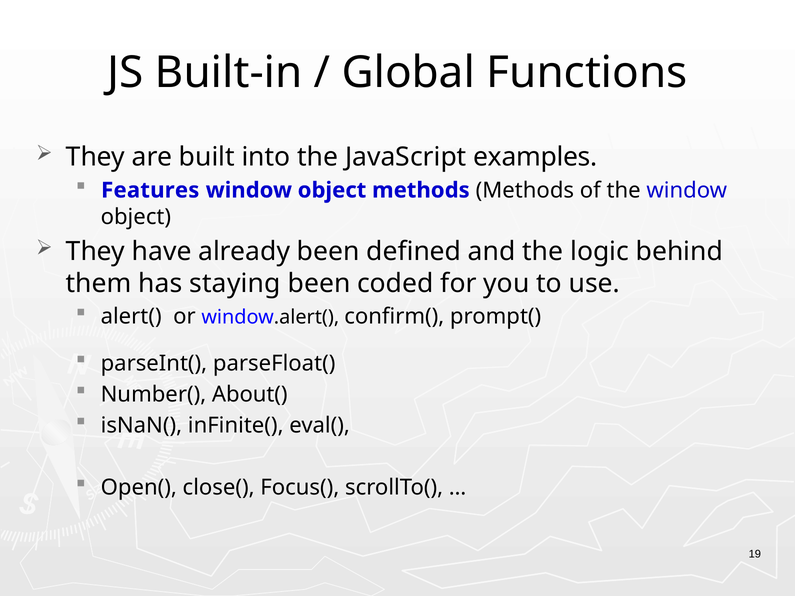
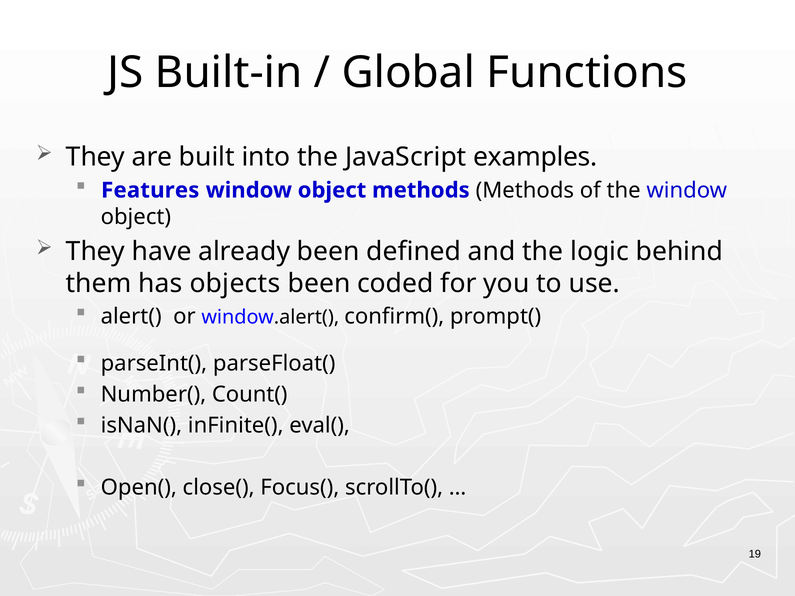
staying: staying -> objects (235, 283)
About(: About( -> Count( (250, 395)
